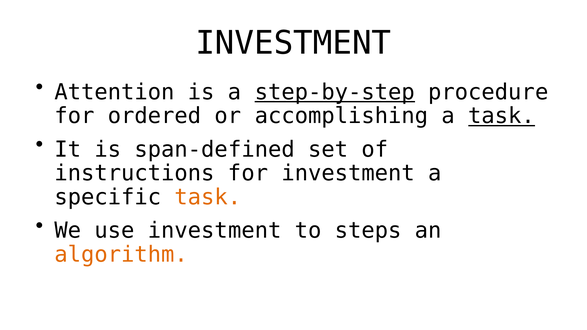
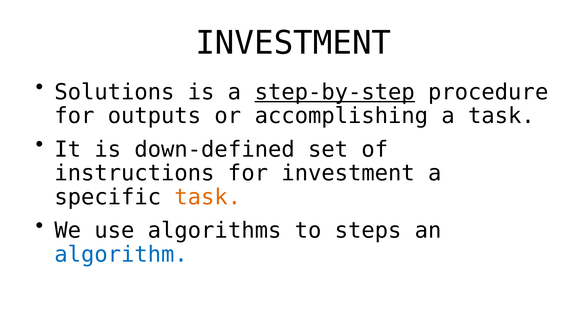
Attention: Attention -> Solutions (115, 92)
ordered: ordered -> outputs (155, 116)
task underline: present -> none (502, 116)
span-defined: span-defined -> down-defined (215, 149)
use investment: investment -> algorithms (215, 231)
algorithm colour: orange -> blue (121, 255)
